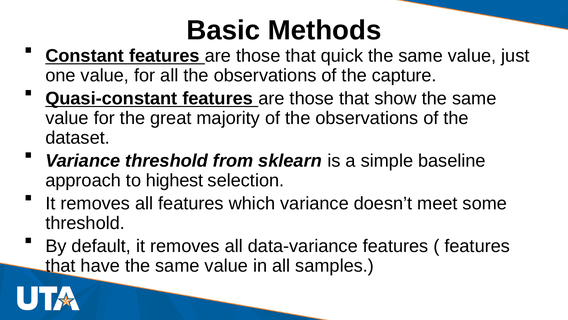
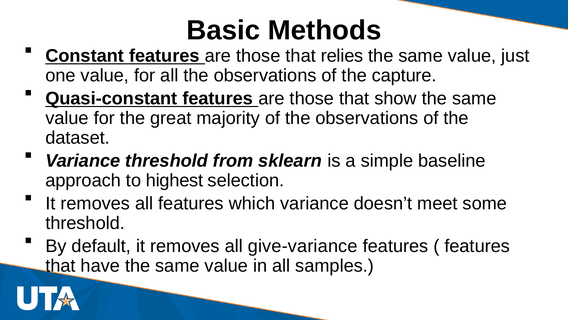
quick: quick -> relies (342, 56)
data-variance: data-variance -> give-variance (303, 246)
